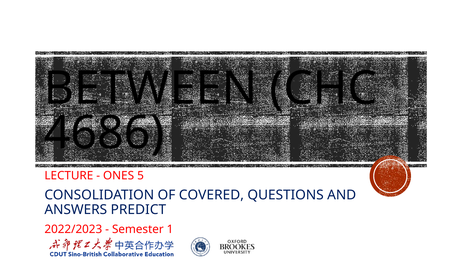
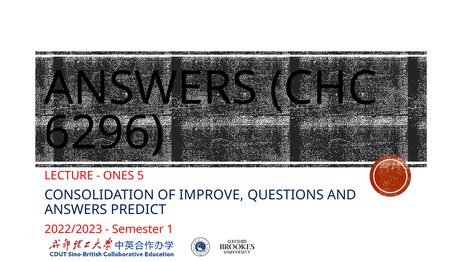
BETWEEN: BETWEEN -> ANSWERS (151, 89)
4686: 4686 -> 6296 (104, 133)
COVERED: COVERED -> IMPROVE (211, 196)
